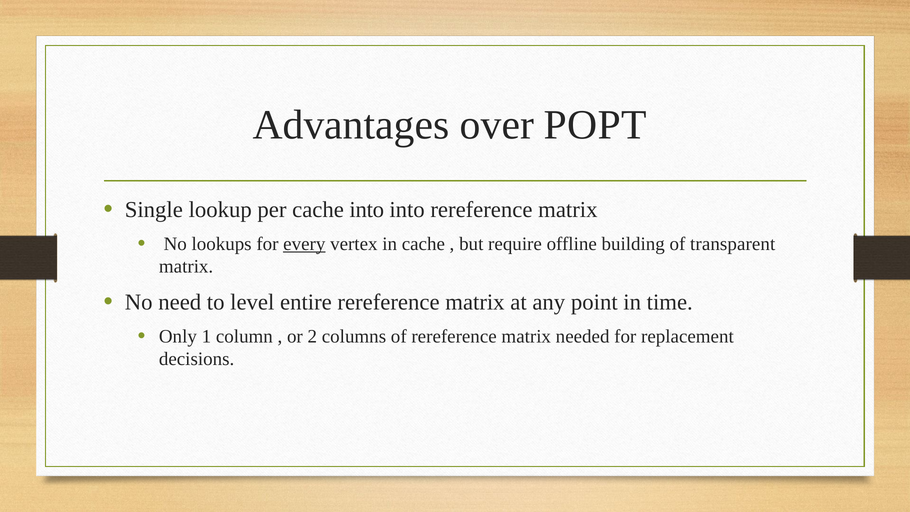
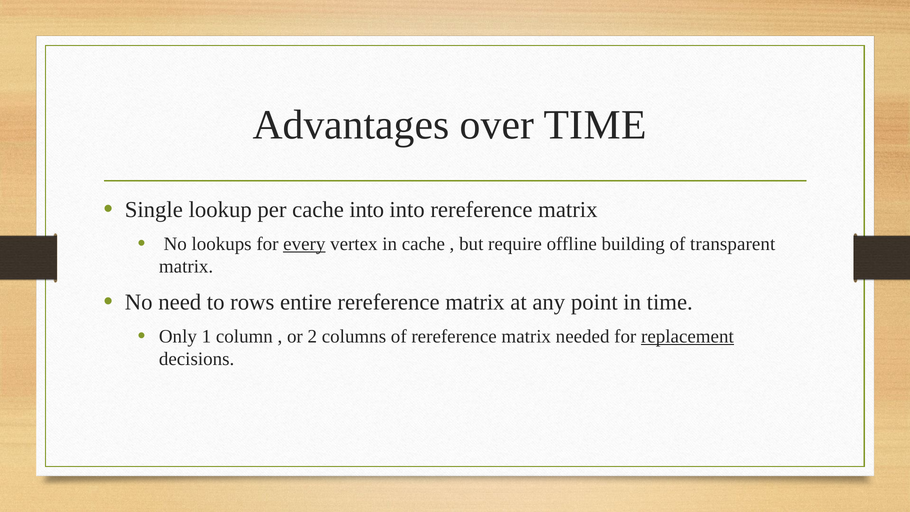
over POPT: POPT -> TIME (595, 125)
level: level -> rows (252, 302)
replacement underline: none -> present (687, 336)
